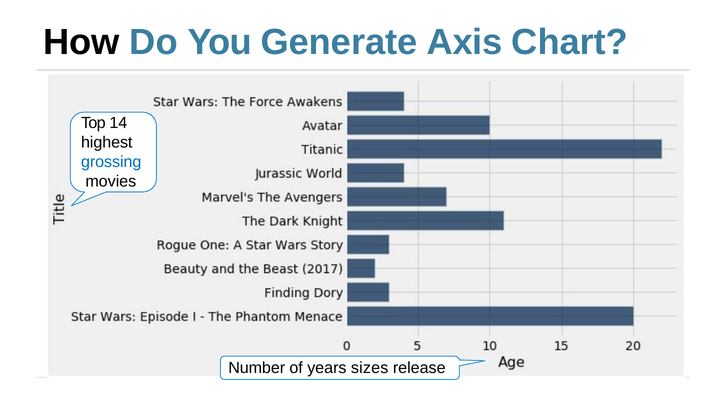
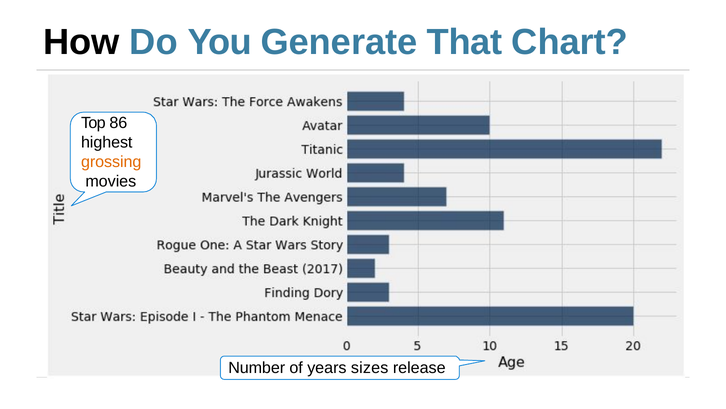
Axis: Axis -> That (464, 42)
14: 14 -> 86 (118, 123)
grossing colour: blue -> orange (111, 162)
